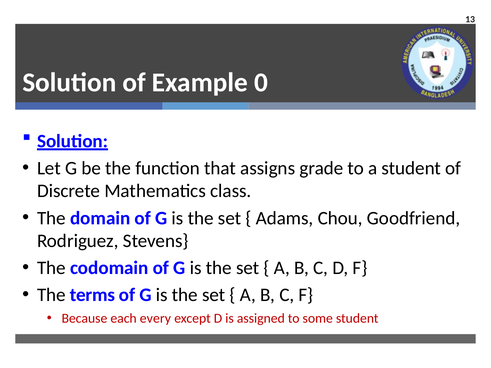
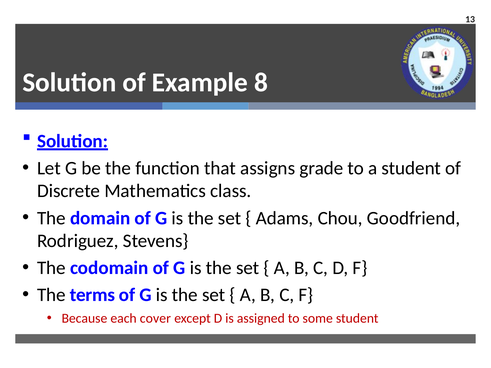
0: 0 -> 8 (261, 82)
every: every -> cover (155, 319)
